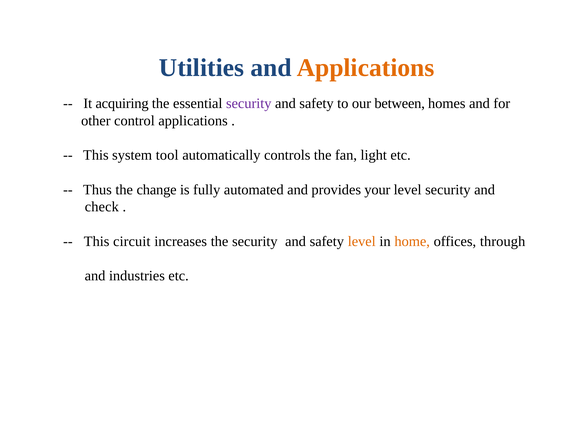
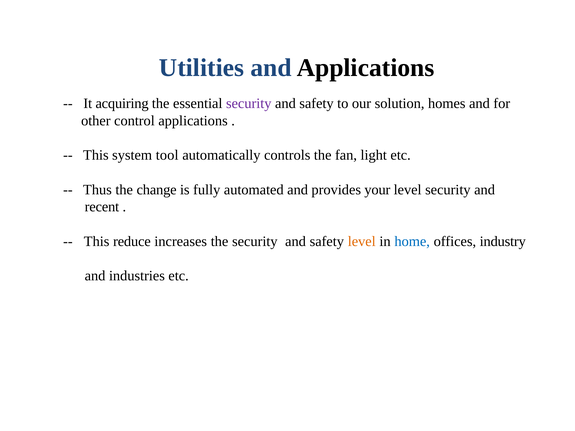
Applications colour: orange -> black (366, 68)
between: between -> solution (400, 103)
check: check -> recent (102, 207)
circuit: circuit -> reduce (132, 241)
home colour: orange -> blue (412, 241)
through: through -> industry (503, 241)
